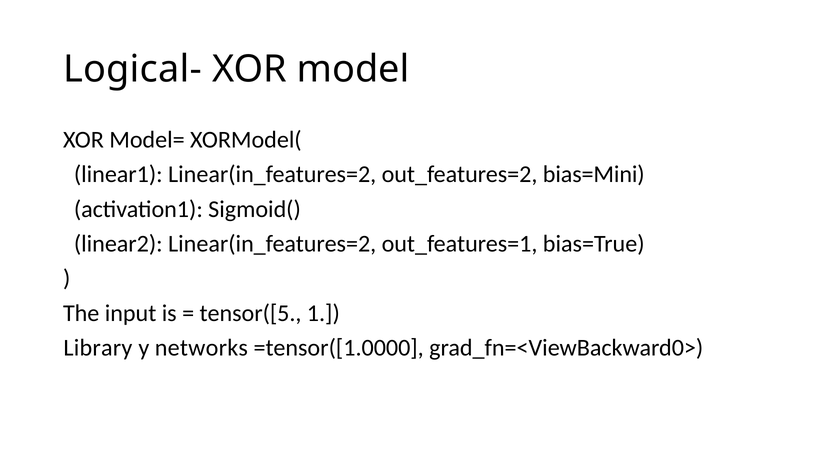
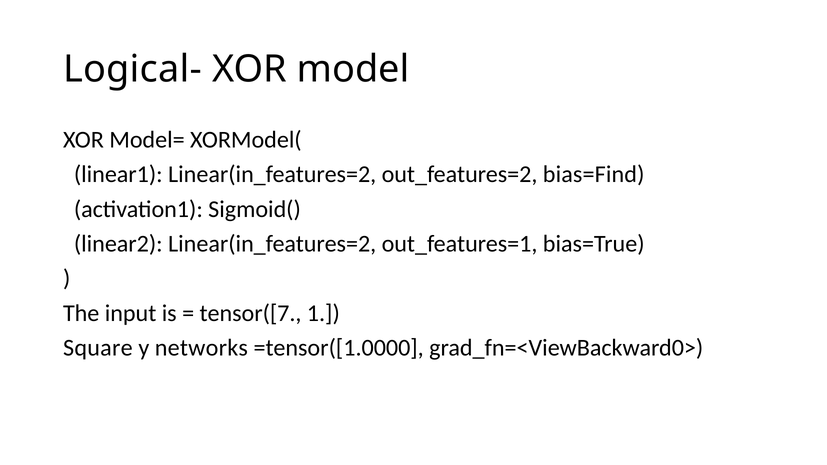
bias=Mini: bias=Mini -> bias=Find (594, 174)
tensor([5: tensor([5 -> tensor([7 (251, 313)
Library: Library -> Square (98, 348)
